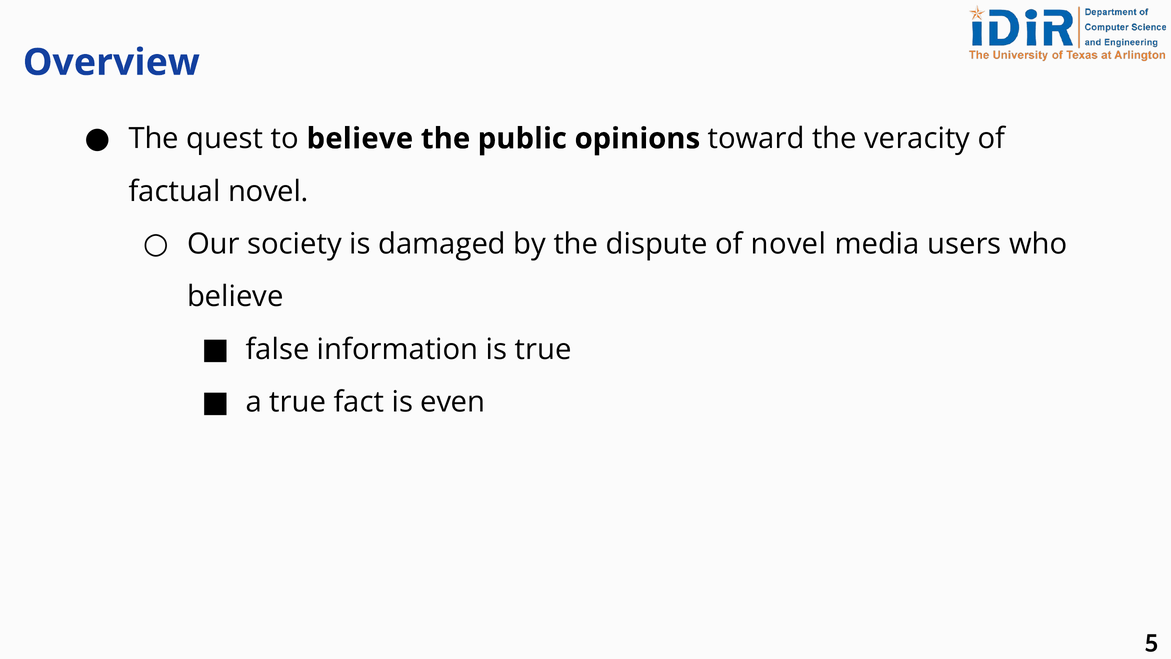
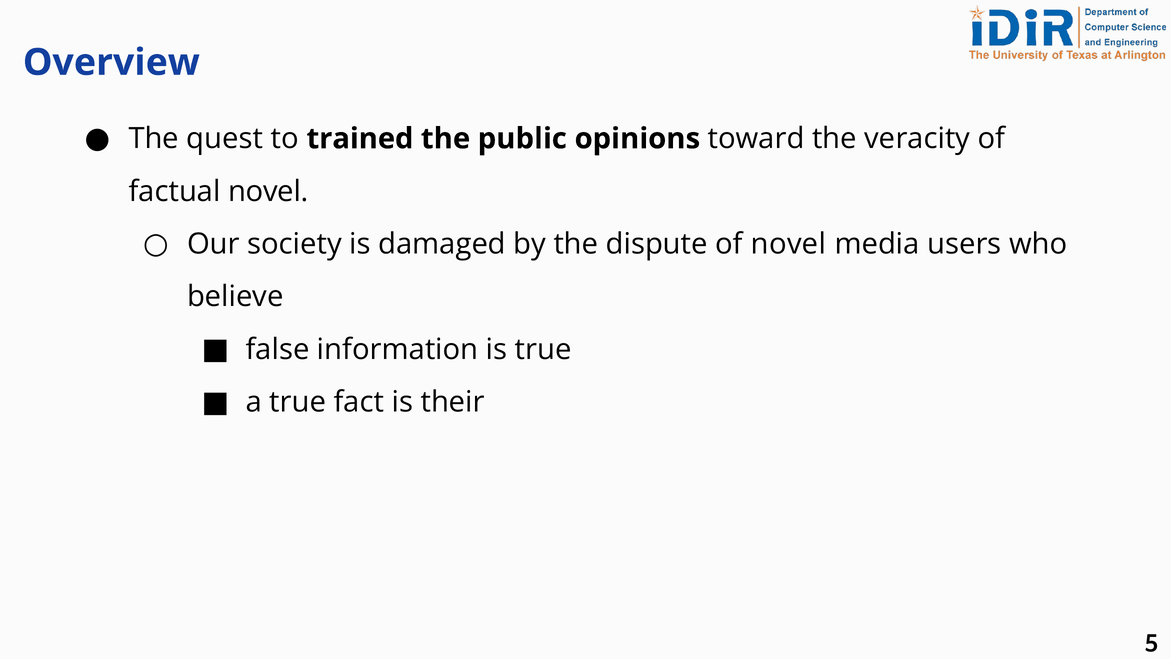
to believe: believe -> trained (360, 139)
even: even -> their (453, 402)
